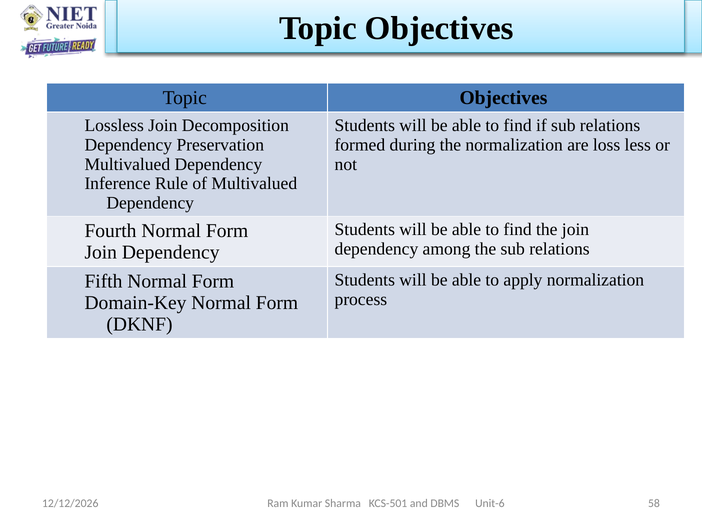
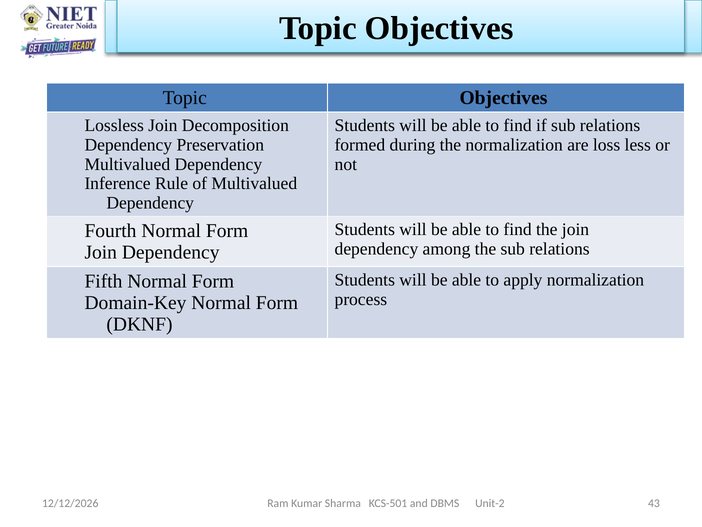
58: 58 -> 43 (654, 503)
Unit-6: Unit-6 -> Unit-2 (490, 503)
